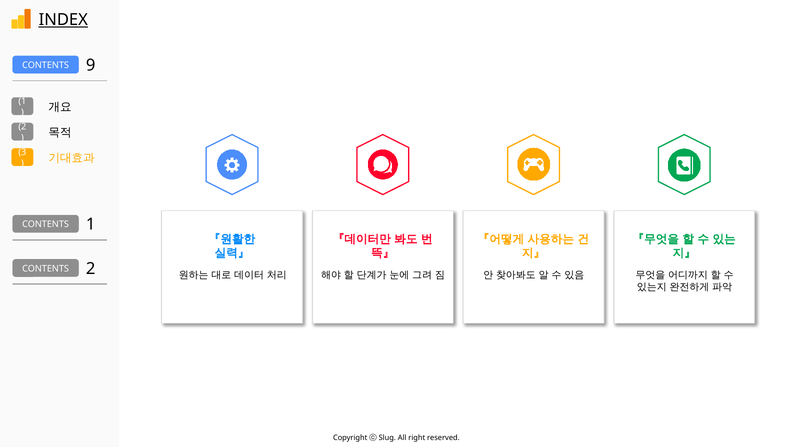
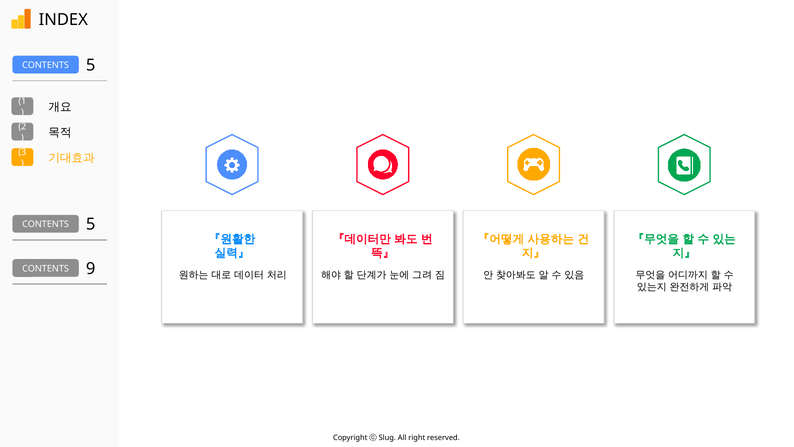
INDEX underline: present -> none (63, 20)
9: 9 -> 5 (91, 65)
1: 1 -> 5 (91, 224)
CONTENTS 2: 2 -> 9 (91, 268)
